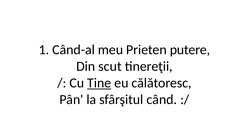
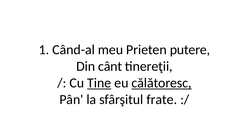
scut: scut -> cânt (110, 66)
călătoresc underline: none -> present (162, 83)
când: când -> frate (162, 100)
